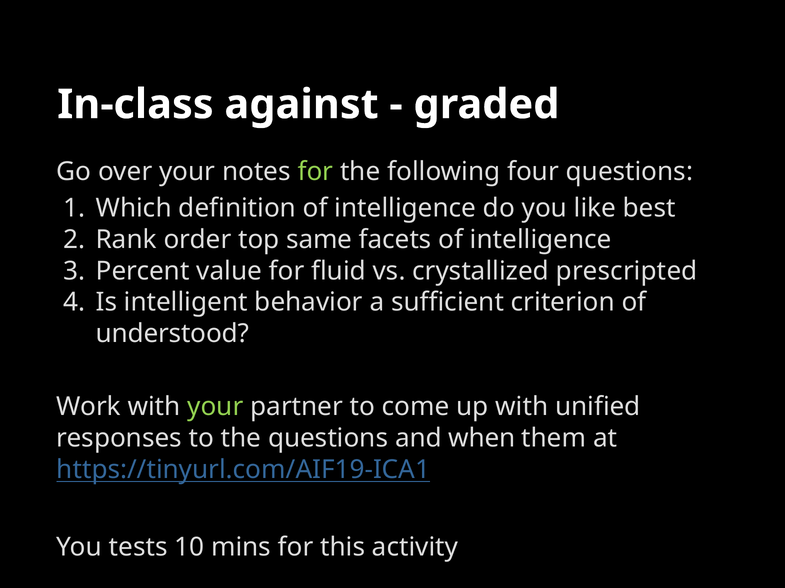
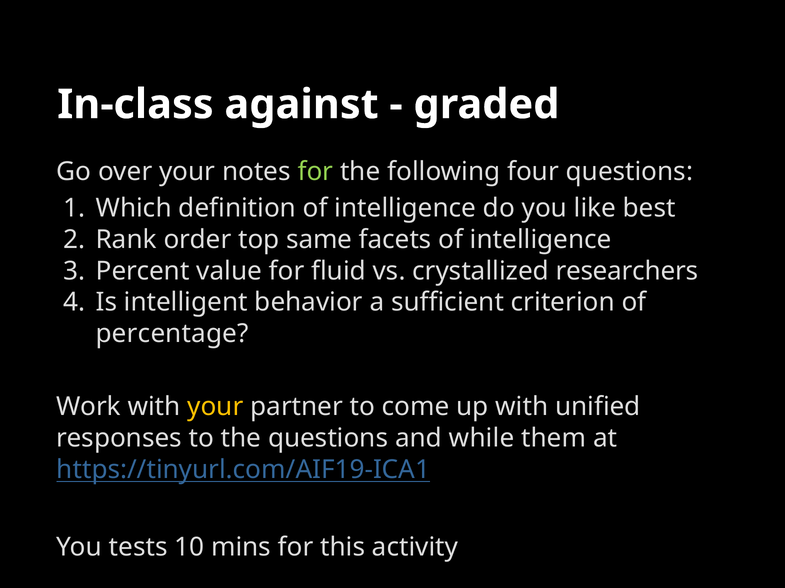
prescripted: prescripted -> researchers (627, 271)
understood: understood -> percentage (172, 334)
your colour: light green -> yellow (215, 407)
when: when -> while (482, 439)
